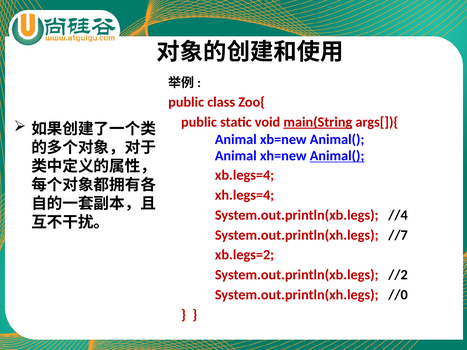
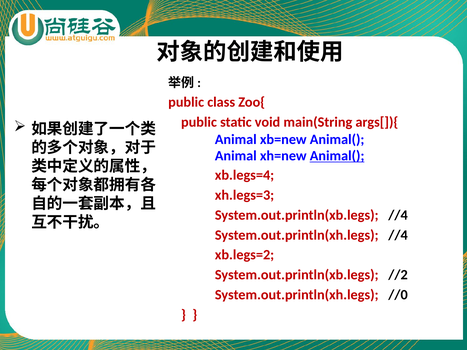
main(String underline: present -> none (318, 122)
xh.legs=4: xh.legs=4 -> xh.legs=3 (245, 195)
System.out.println(xh.legs //7: //7 -> //4 (398, 235)
